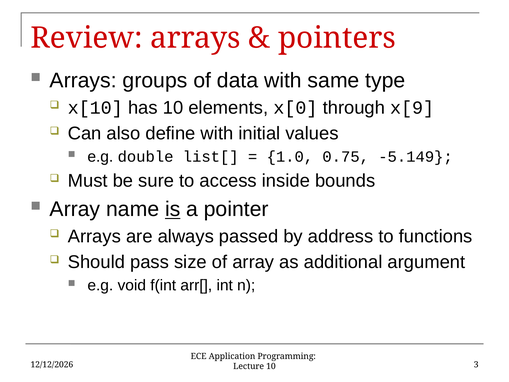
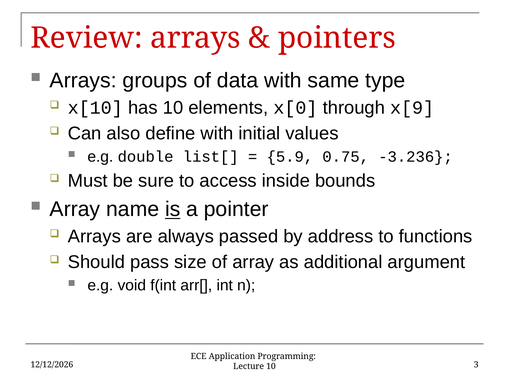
1.0: 1.0 -> 5.9 (290, 157)
-5.149: -5.149 -> -3.236 (416, 157)
